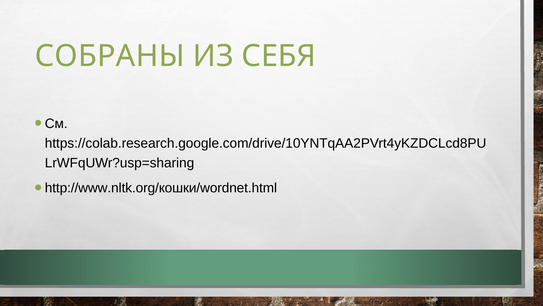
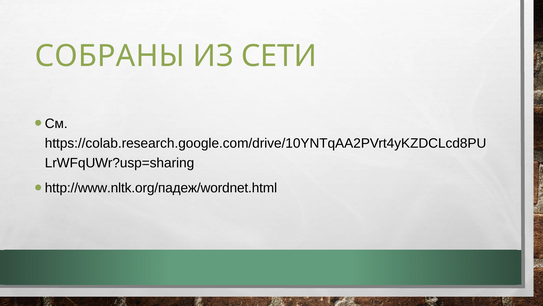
СЕБЯ: СЕБЯ -> СЕТИ (279, 56)
http://www.nltk.org/кошки/wordnet.html: http://www.nltk.org/кошки/wordnet.html -> http://www.nltk.org/падеж/wordnet.html (161, 188)
